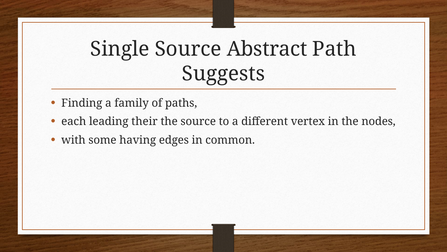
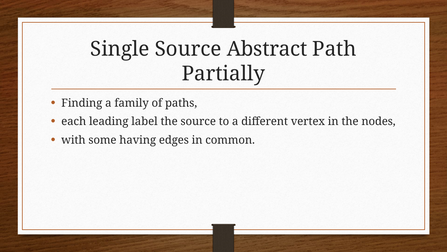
Suggests: Suggests -> Partially (223, 74)
their: their -> label (145, 121)
